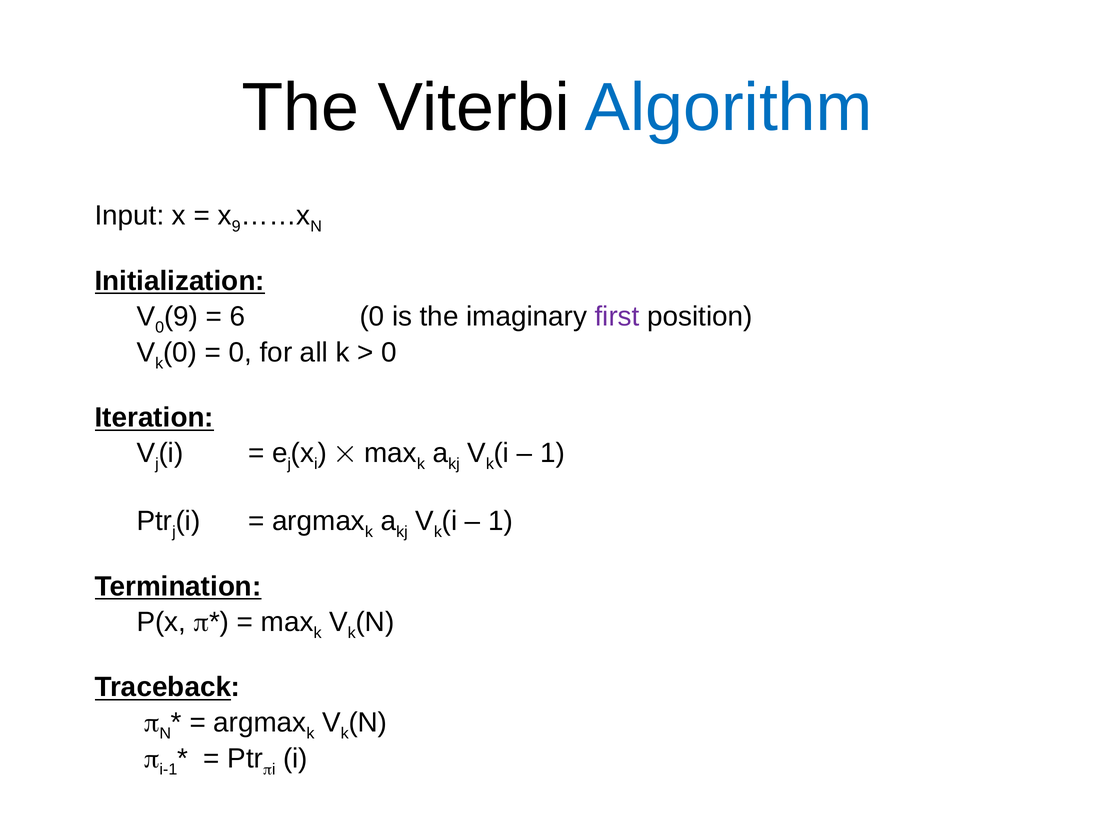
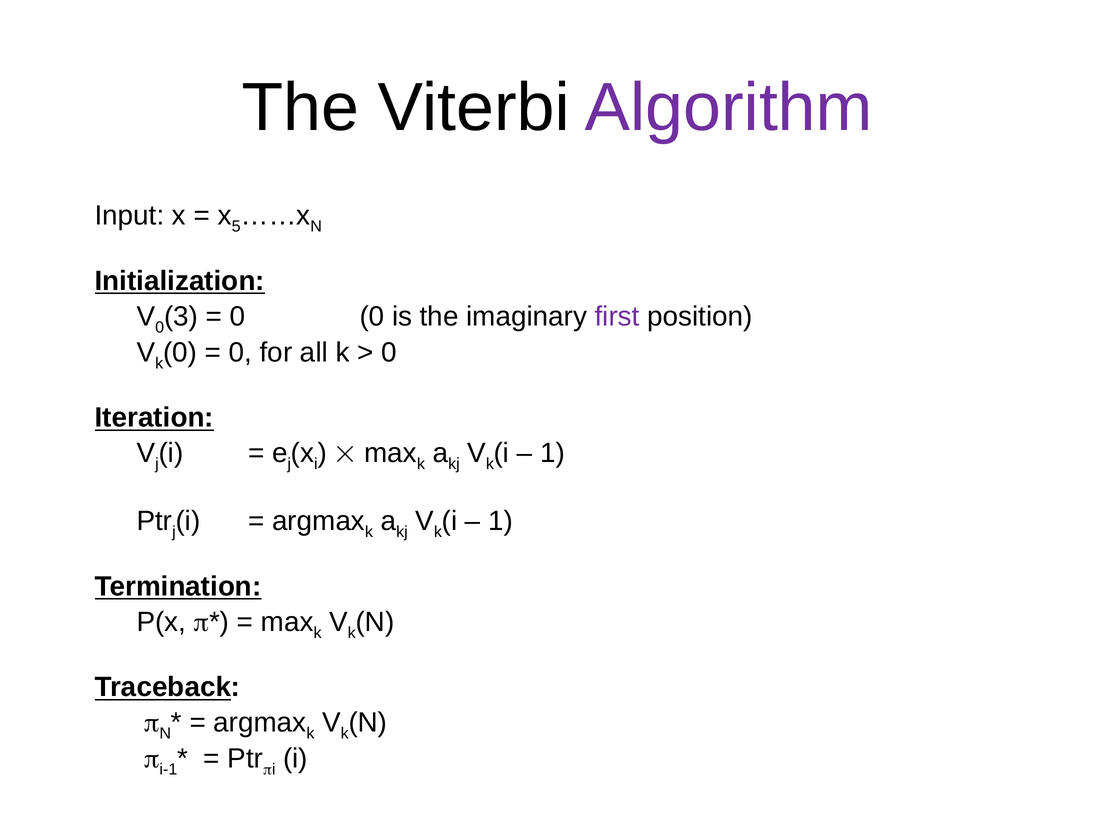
Algorithm colour: blue -> purple (729, 108)
x 9: 9 -> 5 (236, 227)
0 9: 9 -> 3 (181, 316)
6: 6 -> 0 (238, 316)
